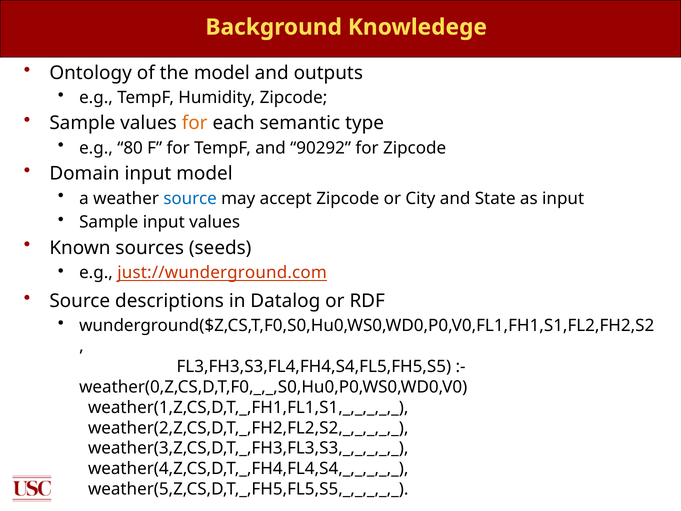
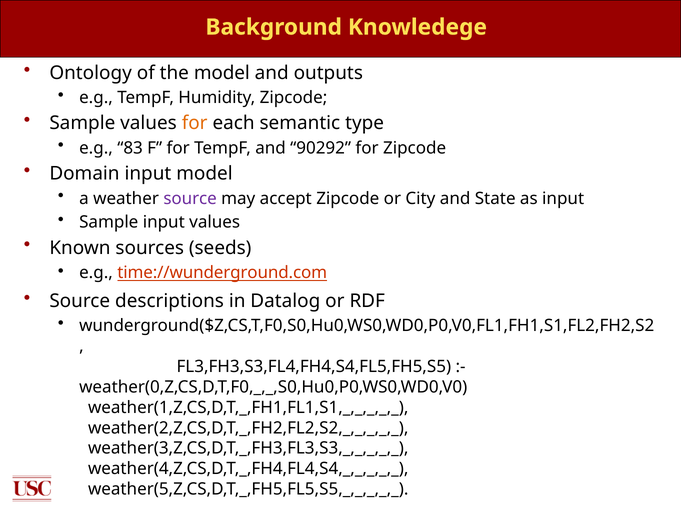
80: 80 -> 83 (130, 148)
source colour: blue -> purple (190, 198)
just://wunderground.com: just://wunderground.com -> time://wunderground.com (222, 272)
